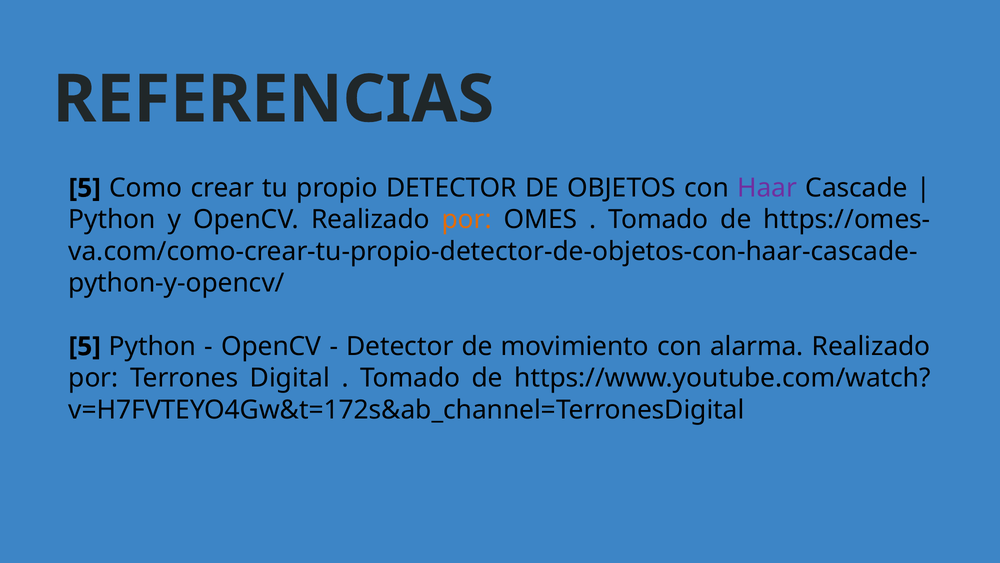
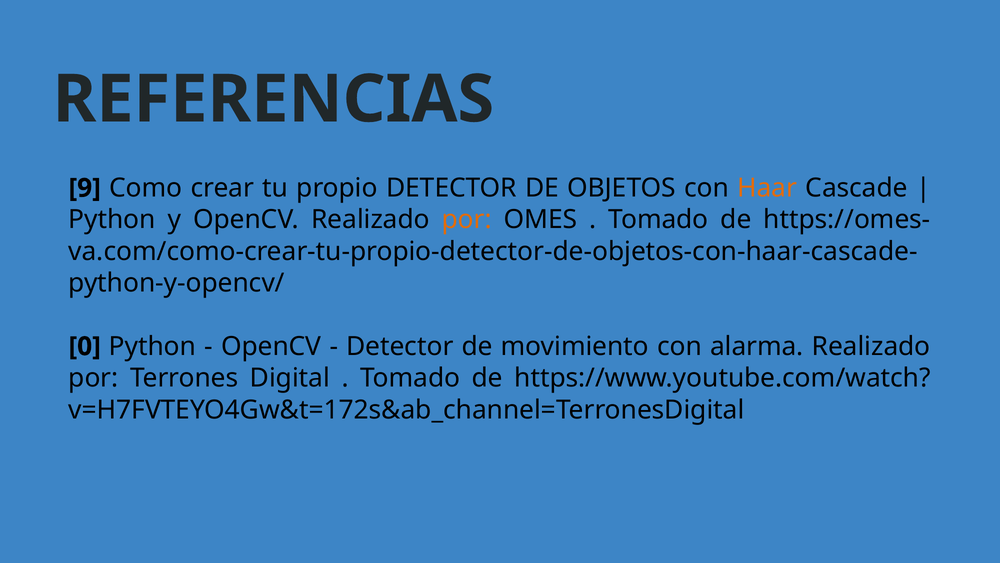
5: 5 -> 9 (85, 188)
Haar colour: purple -> orange (767, 188)
5: 5 -> 0 (85, 346)
